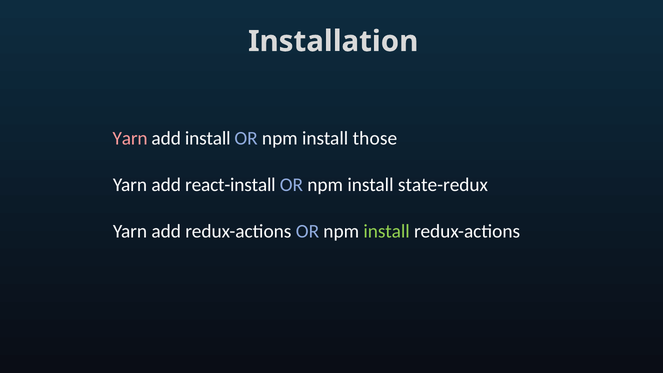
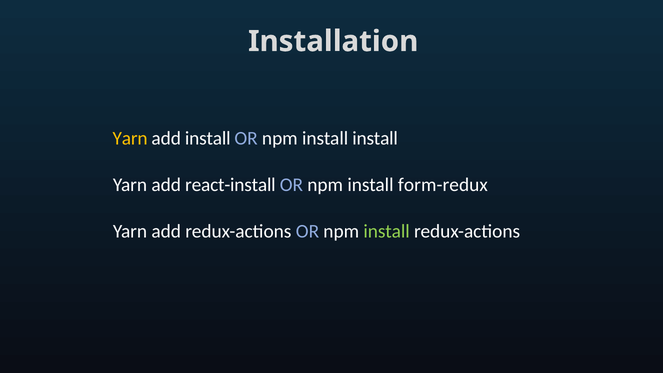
Yarn colour: pink -> yellow (130, 138)
install those: those -> install (375, 138)
state-redux: state-redux -> form-redux (443, 185)
